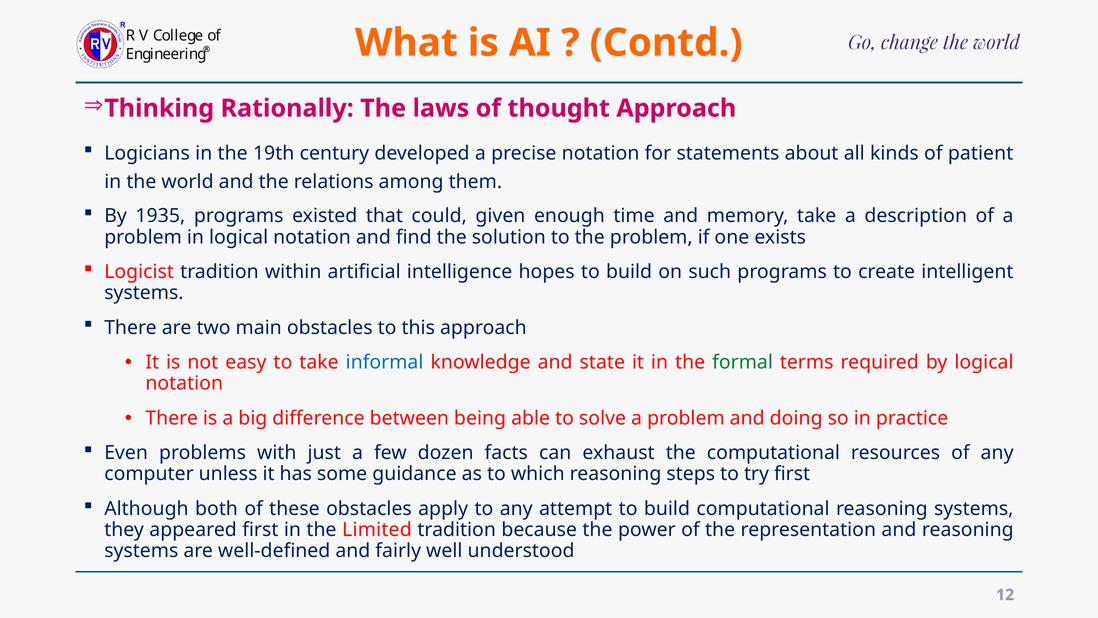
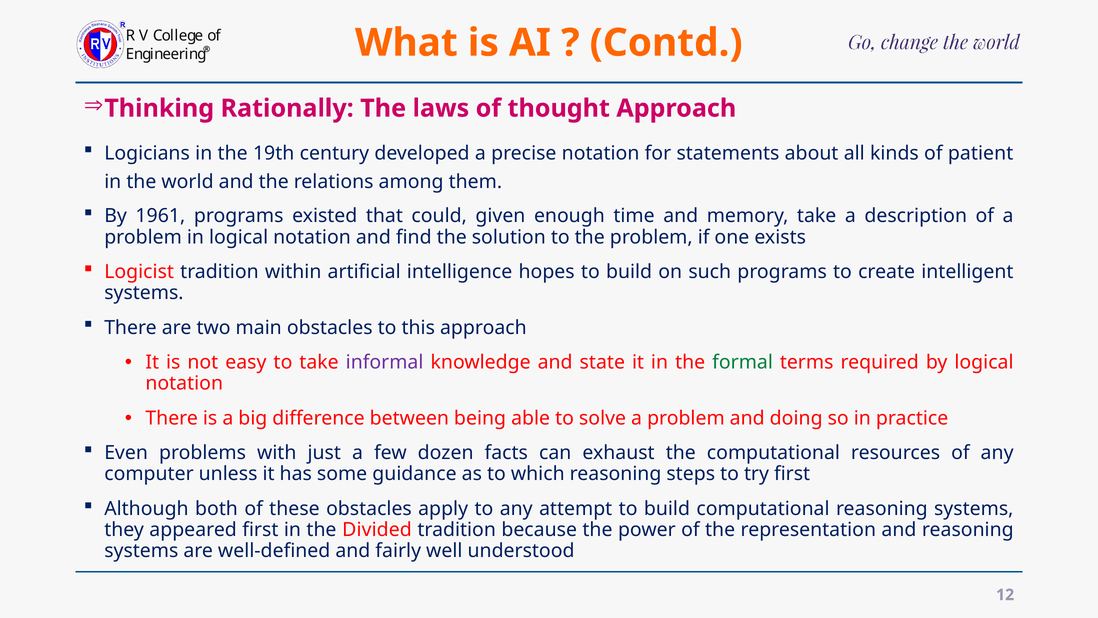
1935: 1935 -> 1961 (160, 216)
informal colour: blue -> purple (385, 362)
Limited: Limited -> Divided (377, 529)
